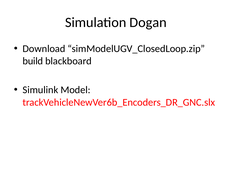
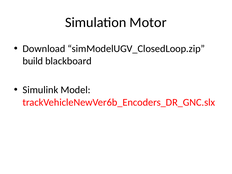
Dogan: Dogan -> Motor (148, 22)
